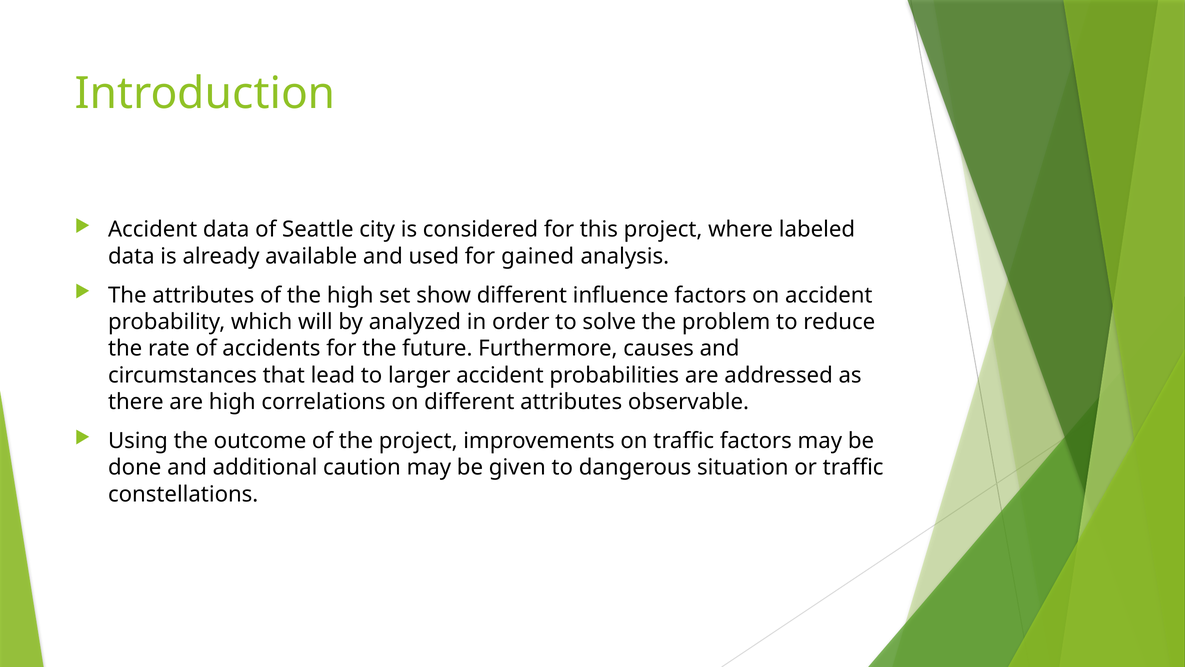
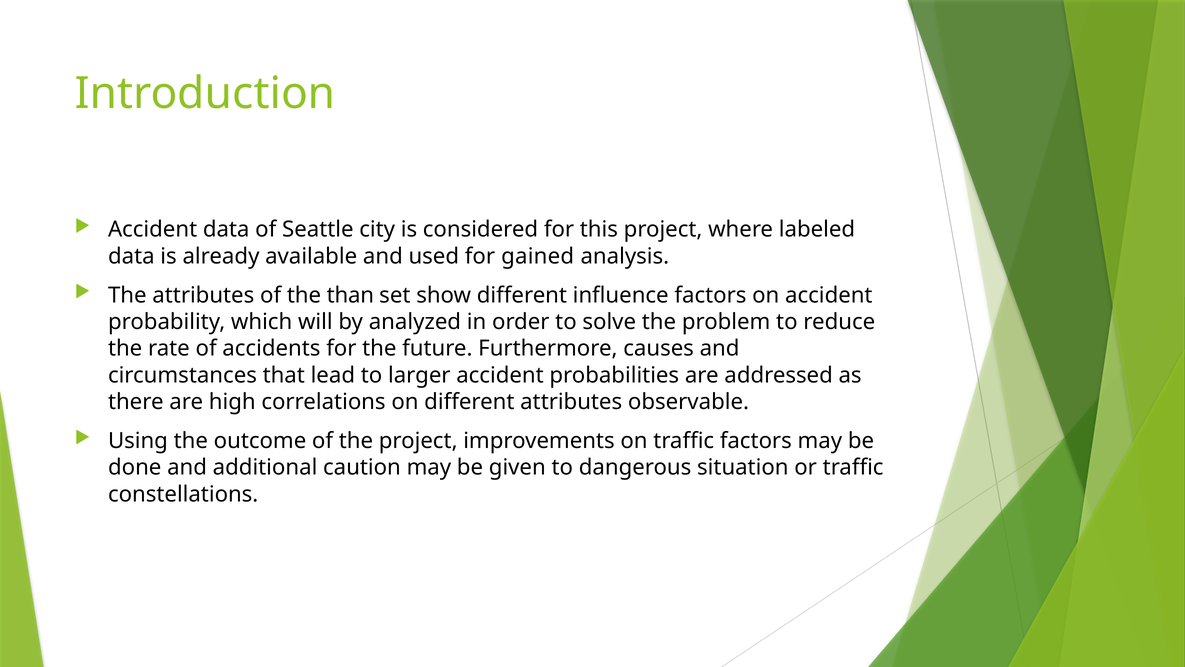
the high: high -> than (350, 295)
